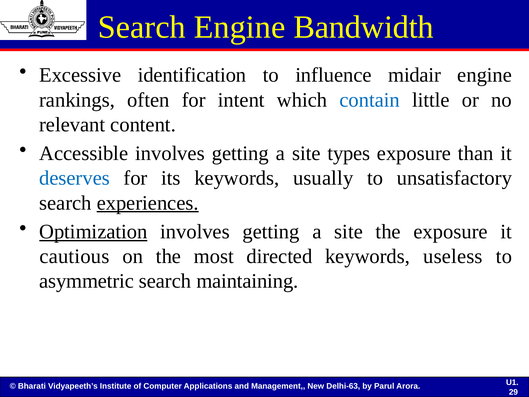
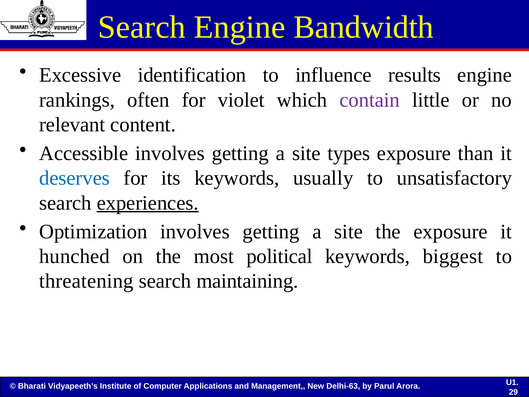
midair: midair -> results (415, 75)
intent: intent -> violet (241, 100)
contain colour: blue -> purple (370, 100)
Optimization underline: present -> none (93, 232)
cautious: cautious -> hunched (74, 256)
directed: directed -> political (279, 256)
useless: useless -> biggest (453, 256)
asymmetric: asymmetric -> threatening (86, 281)
